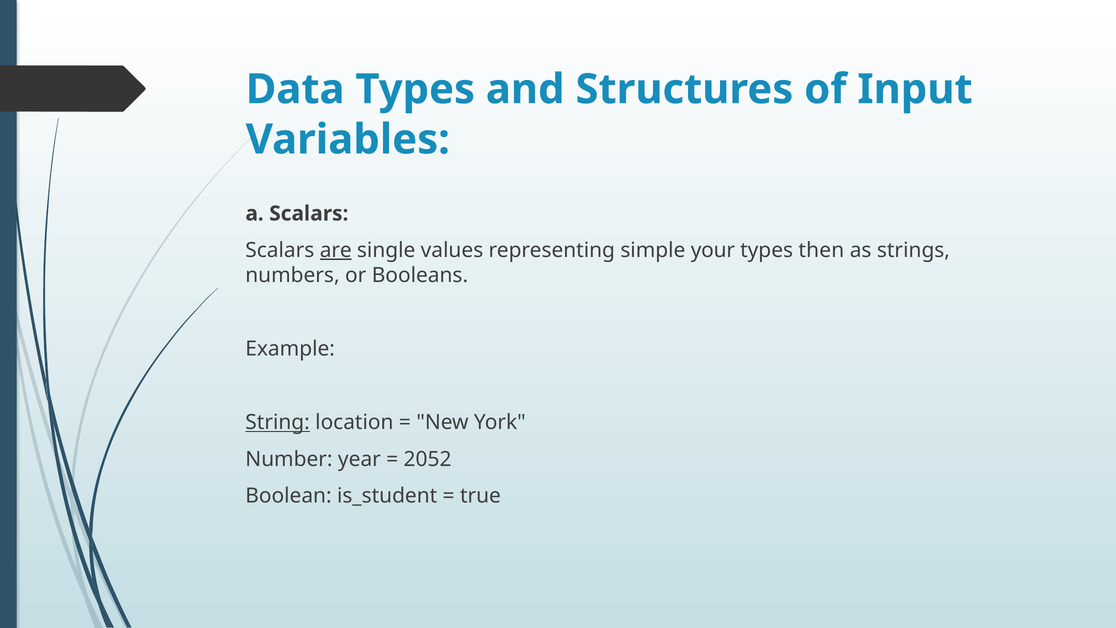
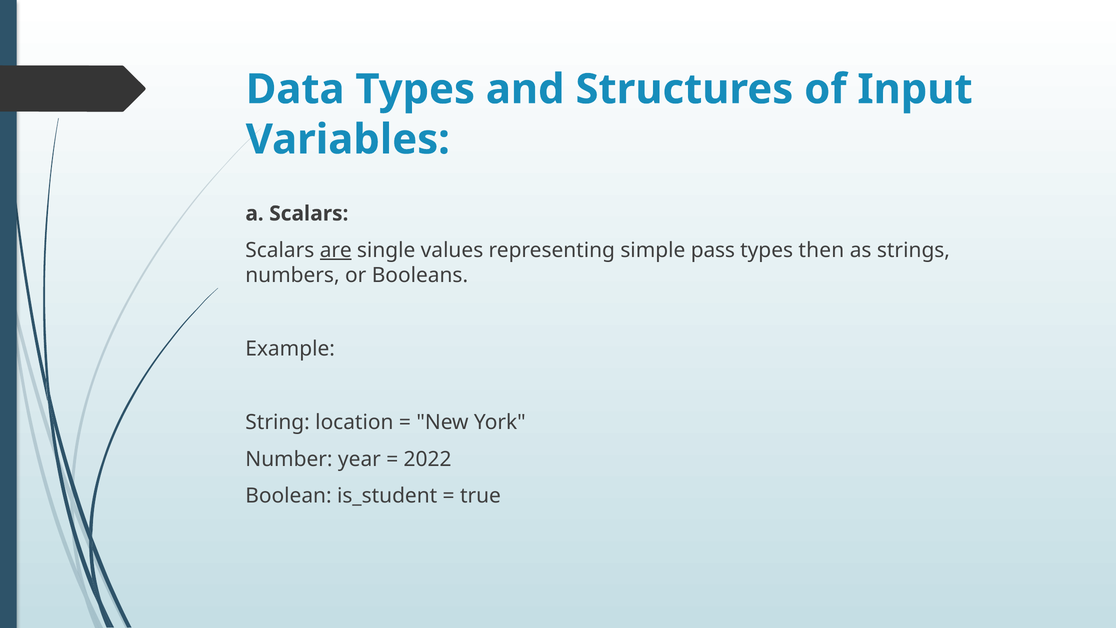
your: your -> pass (713, 250)
String underline: present -> none (278, 422)
2052: 2052 -> 2022 (428, 459)
